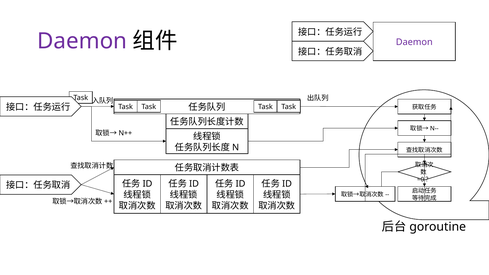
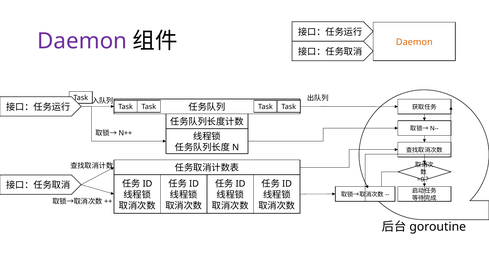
Daemon colour: purple -> orange (414, 42)
